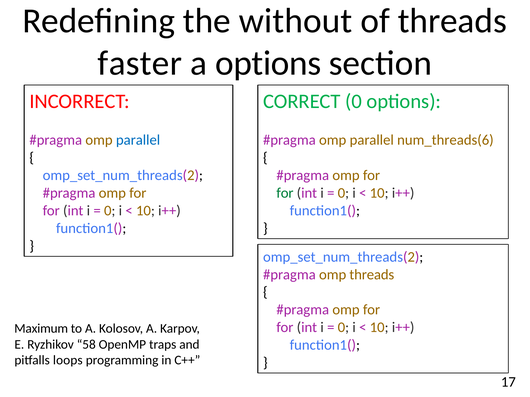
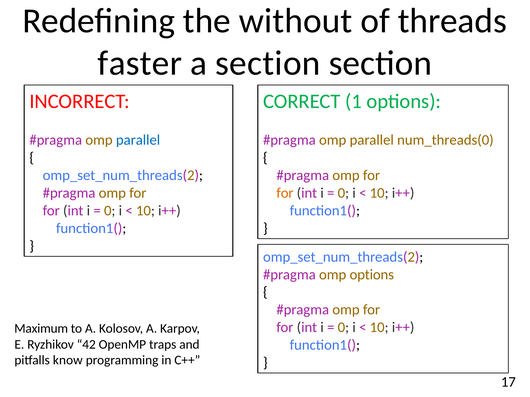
a options: options -> section (268, 63)
CORRECT 0: 0 -> 1 (354, 102)
num_threads(6: num_threads(6 -> num_threads(0 (445, 140)
for colour: green -> orange (285, 193)
omp threads: threads -> options (372, 275)
58: 58 -> 42 (86, 345)
loops: loops -> know (68, 361)
